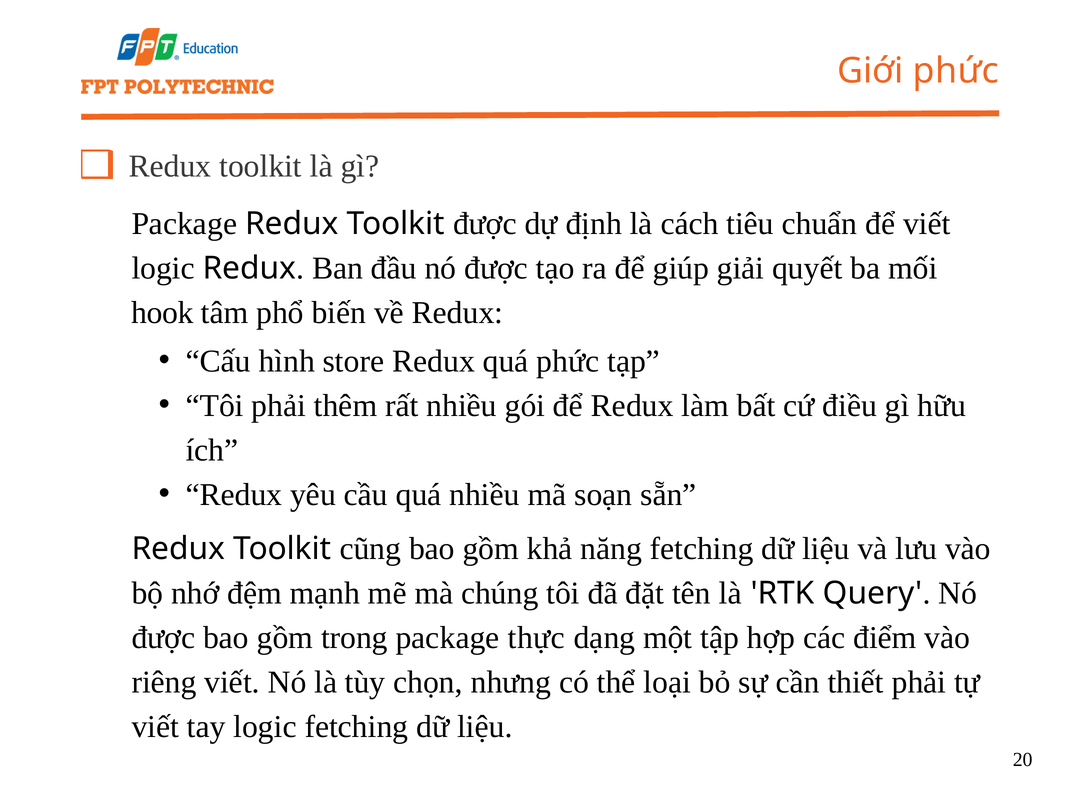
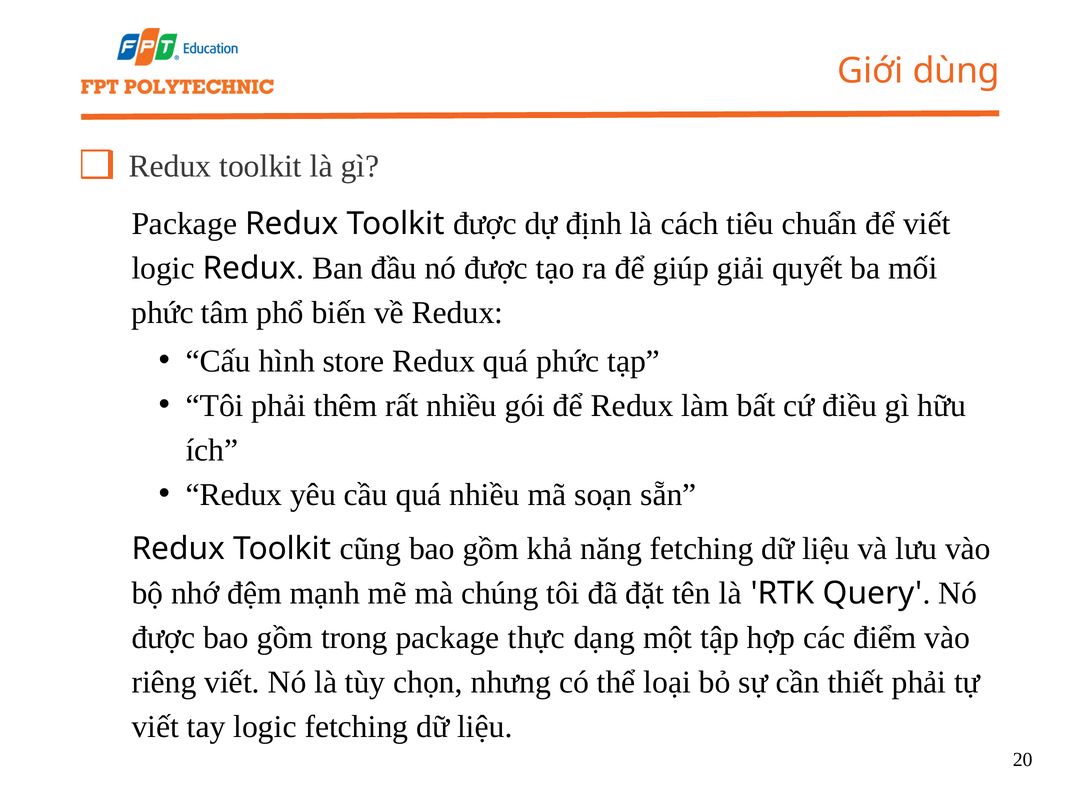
Giới phức: phức -> dùng (956, 71)
hook: hook -> phức (163, 313)
